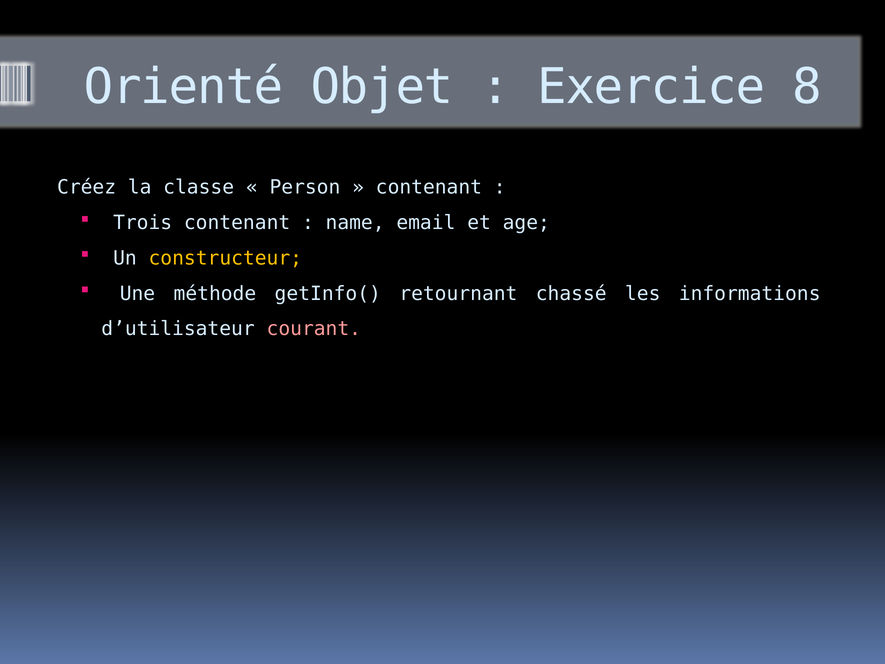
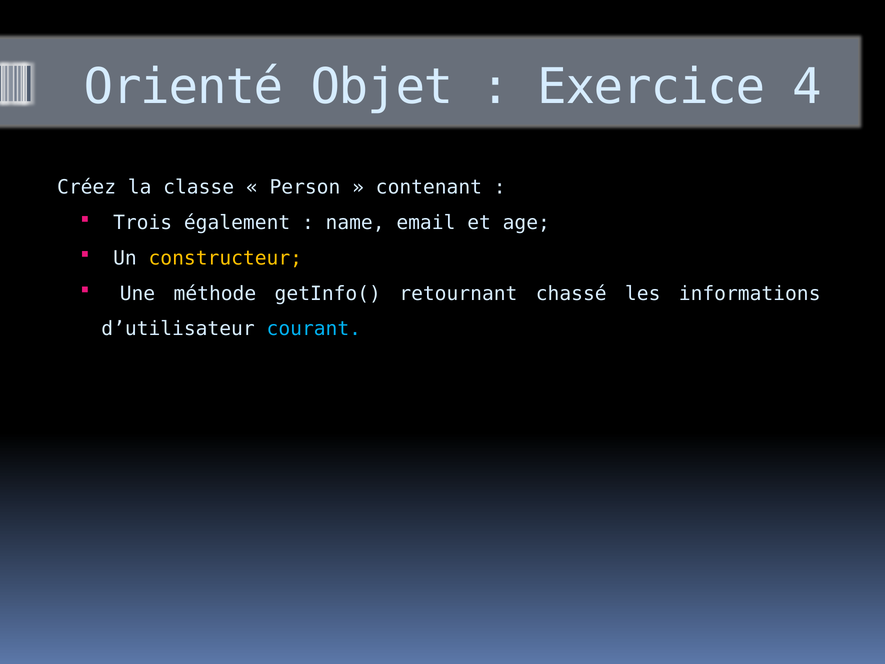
8: 8 -> 4 (807, 87)
Trois contenant: contenant -> également (237, 223)
courant colour: pink -> light blue (314, 329)
